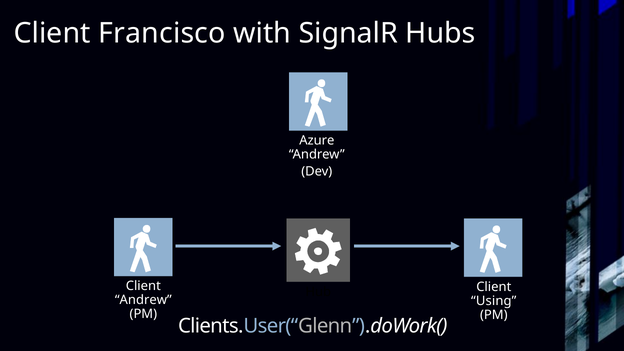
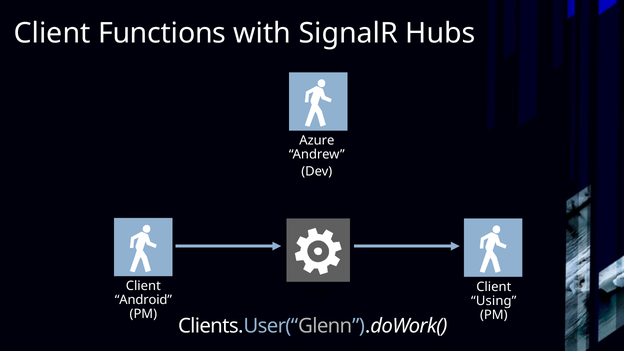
Francisco: Francisco -> Functions (162, 34)
Andrew: Andrew -> Android (143, 300)
